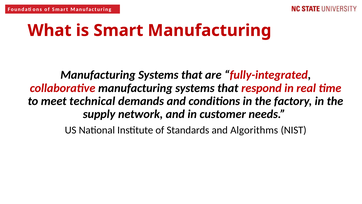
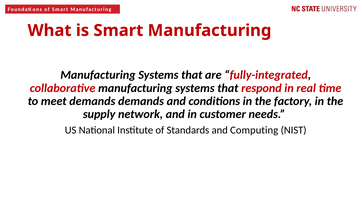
meet technical: technical -> demands (92, 101)
Algorithms: Algorithms -> Computing (254, 130)
